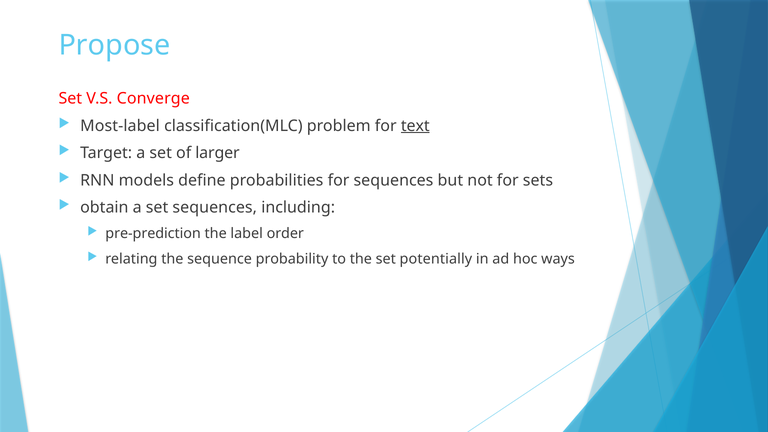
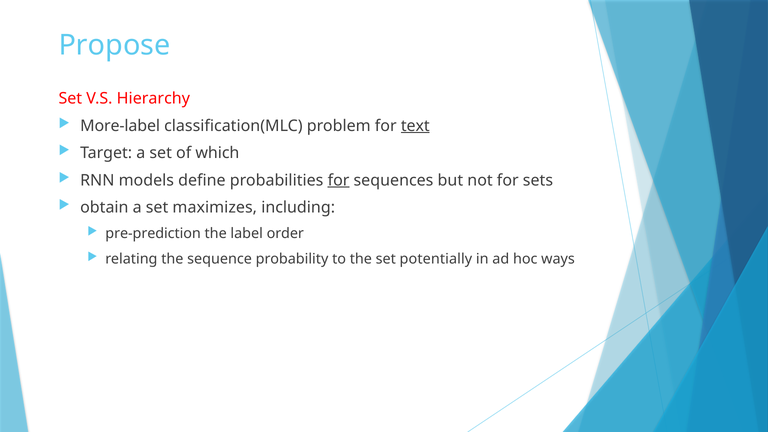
Converge: Converge -> Hierarchy (153, 99)
Most-label: Most-label -> More-label (120, 126)
larger: larger -> which (217, 153)
for underline: none -> present (339, 180)
set sequences: sequences -> maximizes (215, 208)
